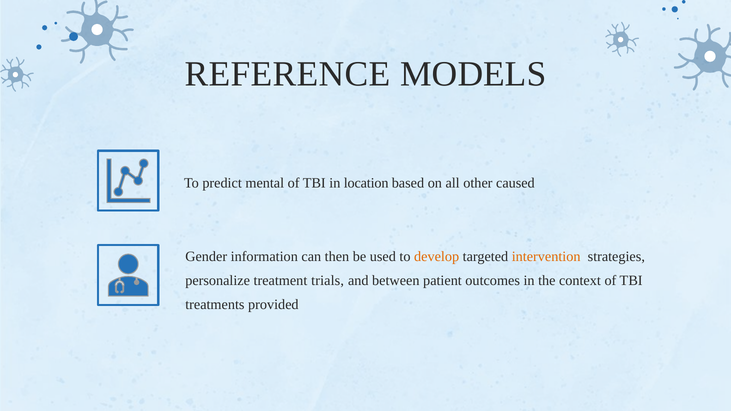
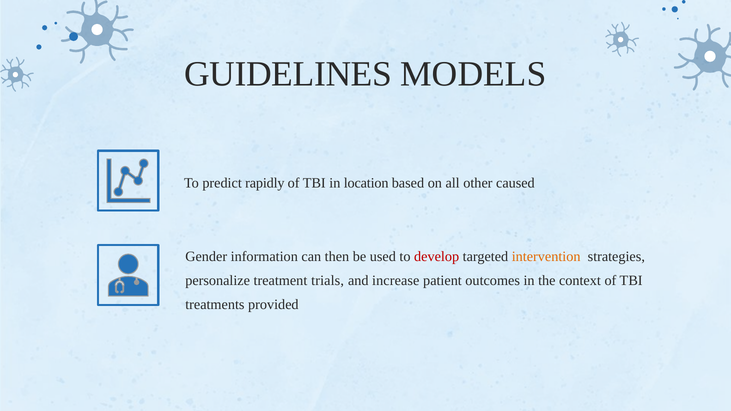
REFERENCE: REFERENCE -> GUIDELINES (288, 74)
mental: mental -> rapidly (265, 183)
develop colour: orange -> red (437, 257)
between: between -> increase (396, 281)
